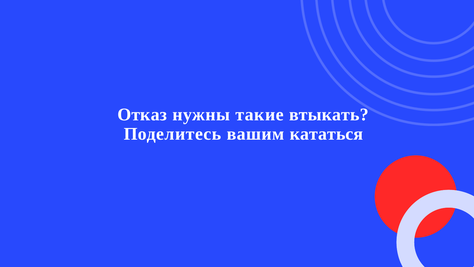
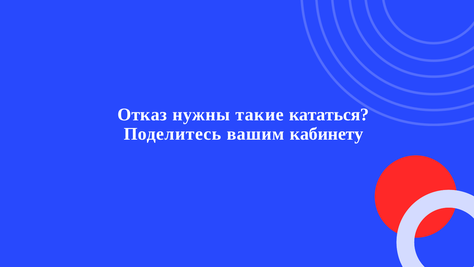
втыкать: втыкать -> кататься (329, 115)
кататься: кататься -> кабинету (327, 134)
